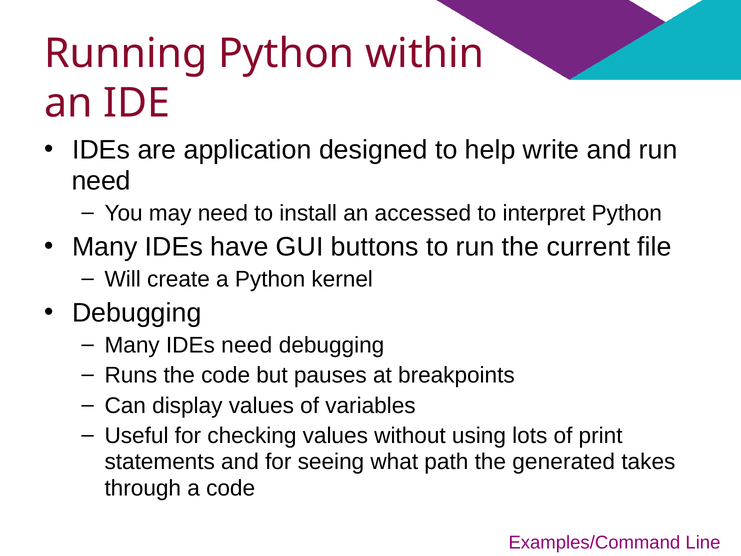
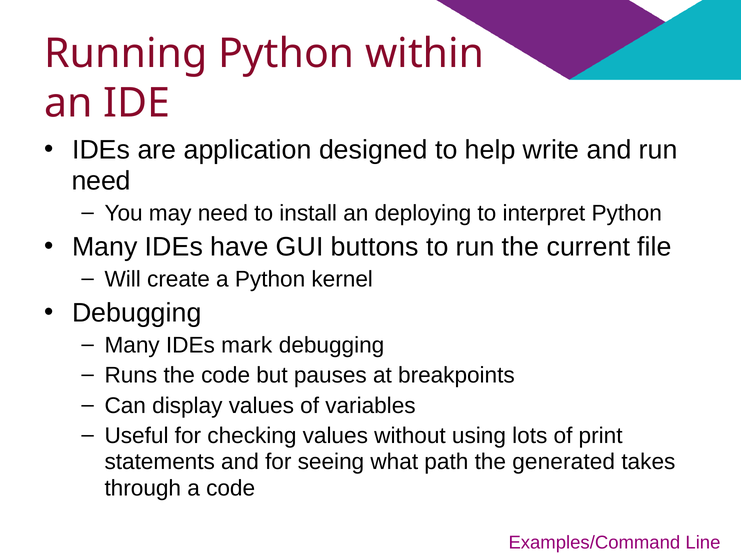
accessed: accessed -> deploying (423, 213)
IDEs need: need -> mark (247, 345)
